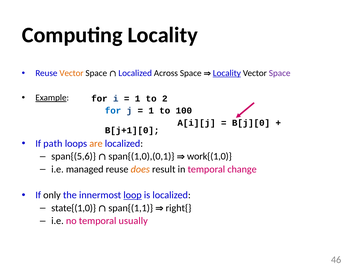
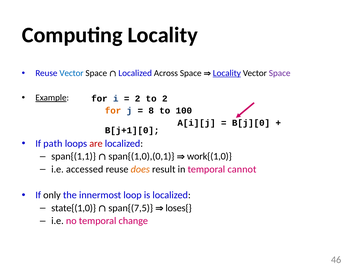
Vector colour: orange -> blue (71, 73)
1: 1 -> 2 (138, 99)
for colour: blue -> orange (113, 111)
1: 1 -> 8 (151, 111)
are colour: orange -> red (96, 144)
span{(5,6: span{(5,6 -> span{(1,1 (74, 157)
managed: managed -> accessed (85, 169)
change: change -> cannot (242, 169)
loop underline: present -> none (133, 195)
span{(1,1: span{(1,1 -> span{(7,5 (131, 208)
right{: right{ -> loses{ (179, 208)
usually: usually -> change (133, 221)
